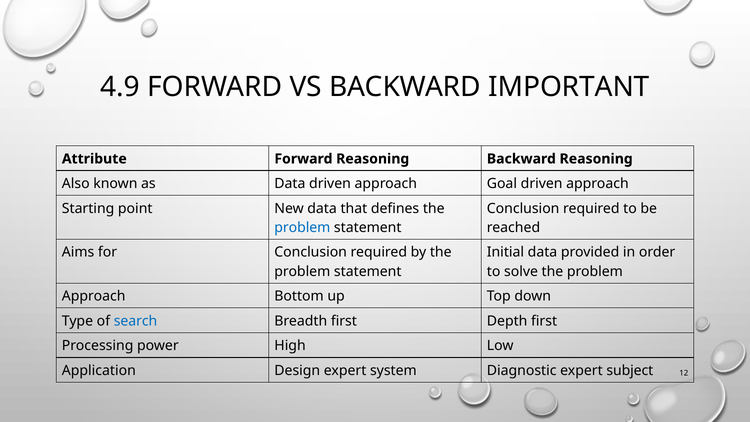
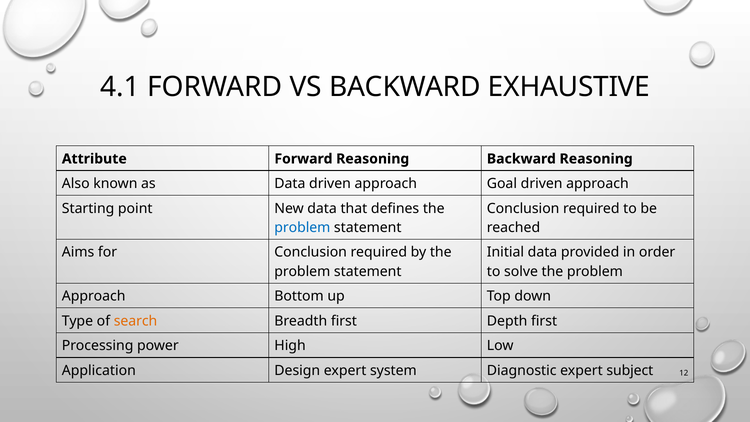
4.9: 4.9 -> 4.1 (120, 87)
IMPORTANT: IMPORTANT -> EXHAUSTIVE (569, 87)
search colour: blue -> orange (136, 321)
